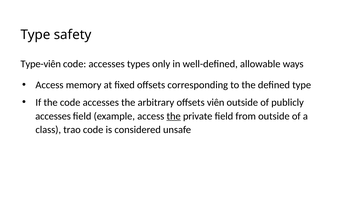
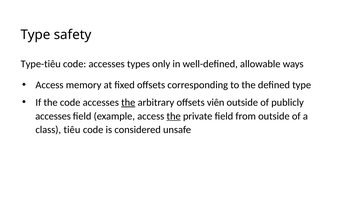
Type-viên: Type-viên -> Type-tiêu (41, 64)
the underline: none -> present (128, 103)
trao: trao -> tiêu (72, 130)
